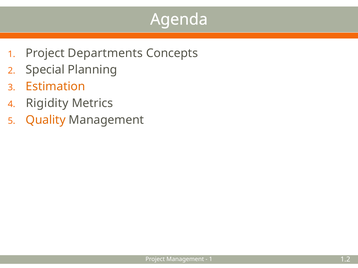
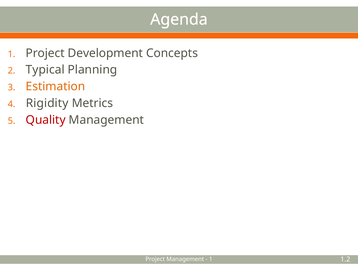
Departments: Departments -> Development (105, 53)
Special: Special -> Typical (45, 70)
Quality colour: orange -> red (46, 120)
